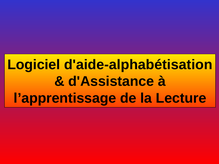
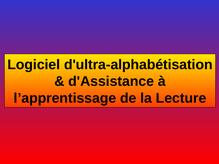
d'aide-alphabétisation: d'aide-alphabétisation -> d'ultra-alphabétisation (138, 65)
